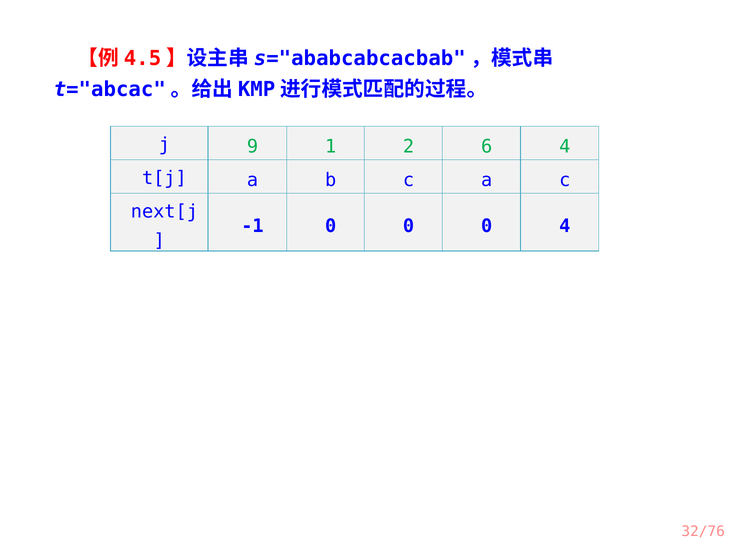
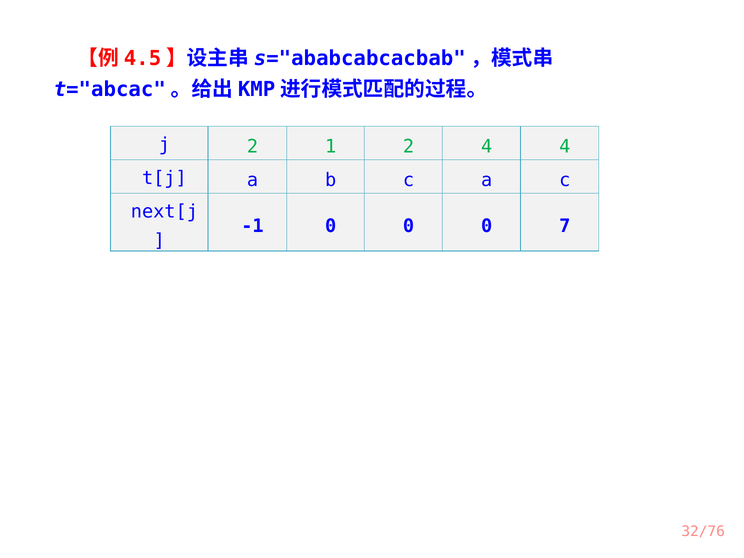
j 9: 9 -> 2 (253, 147)
2 6: 6 -> 4 (487, 147)
0 4: 4 -> 7 (565, 226)
